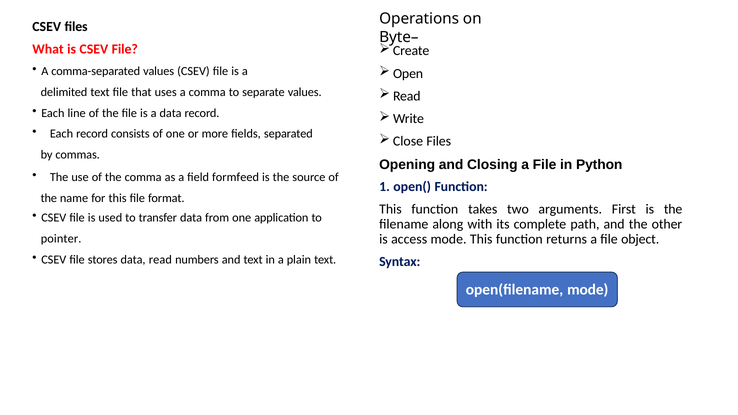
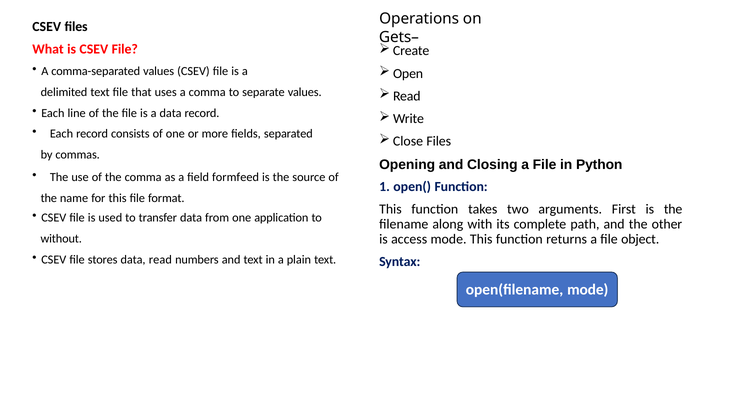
Byte–: Byte– -> Gets– (399, 37)
pointer: pointer -> without (61, 239)
